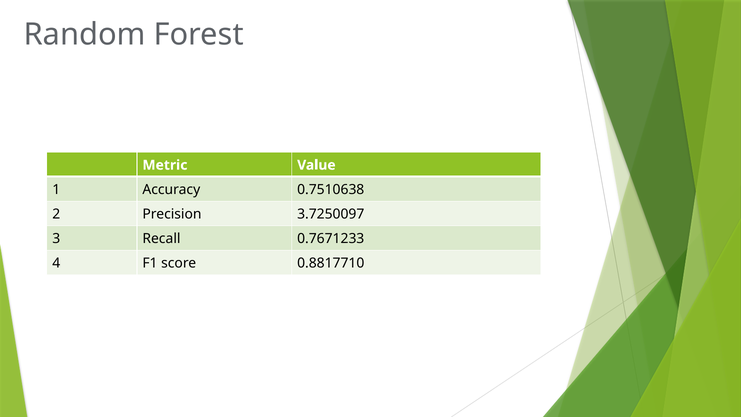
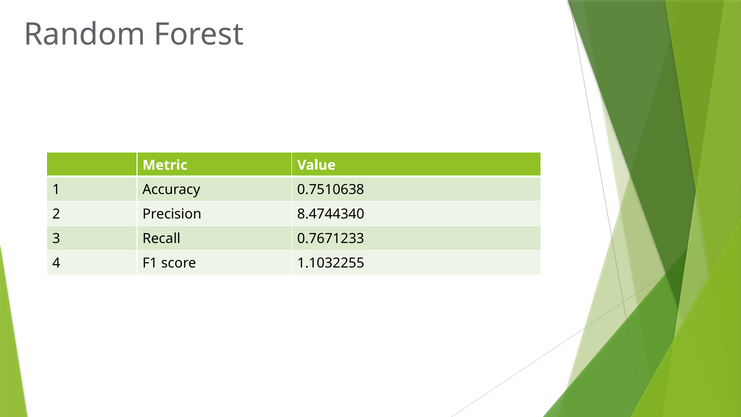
3.7250097: 3.7250097 -> 8.4744340 (331, 214)
0.8817710: 0.8817710 -> 1.1032255 (331, 263)
